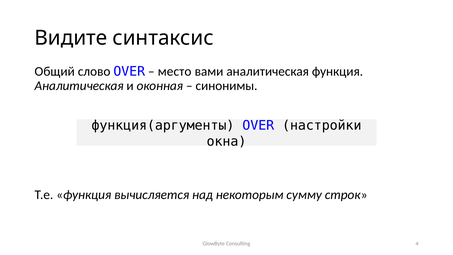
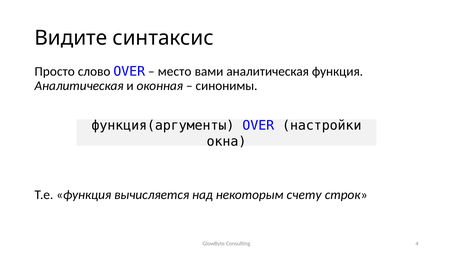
Общий: Общий -> Просто (55, 72)
сумму: сумму -> счету (304, 195)
